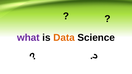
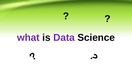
Data colour: orange -> purple (64, 38)
